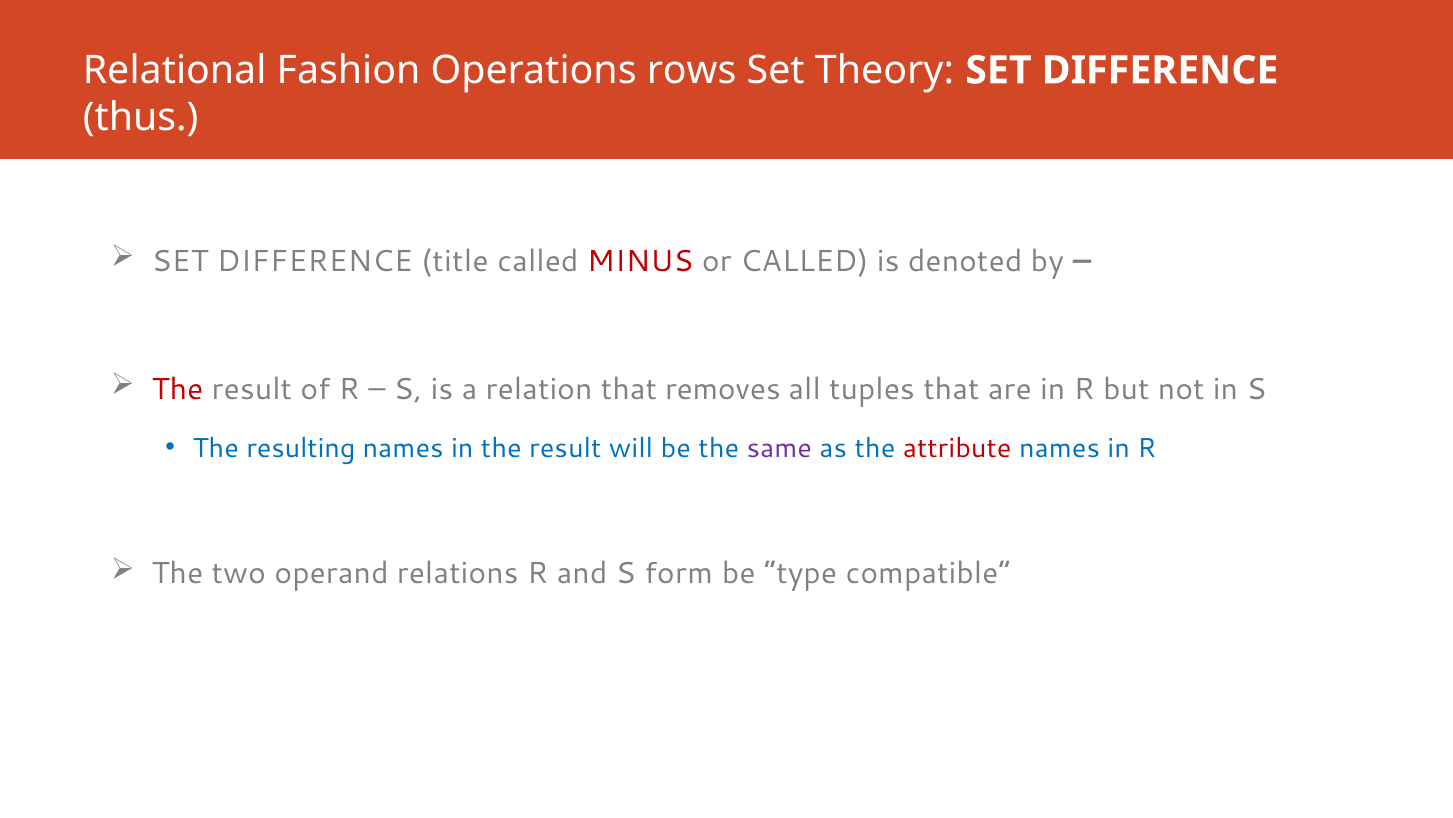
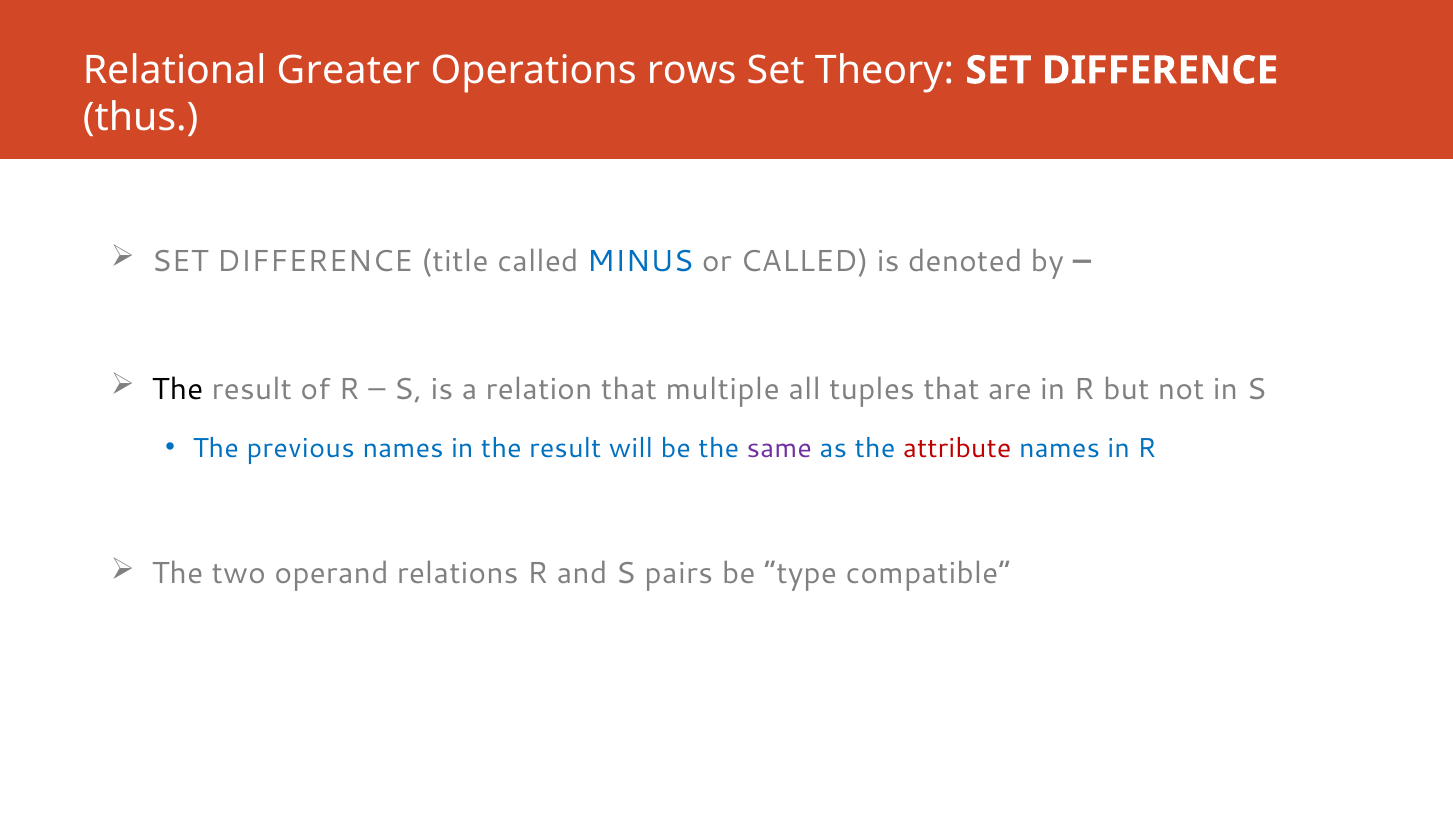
Fashion: Fashion -> Greater (348, 70)
MINUS colour: red -> blue (640, 262)
The colour: red -> black (178, 389)
removes: removes -> multiple (723, 389)
resulting: resulting -> previous (301, 448)
form: form -> pairs (679, 573)
